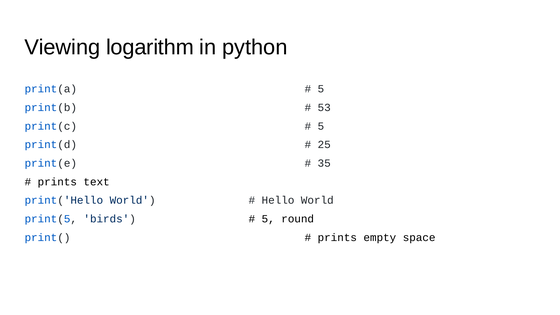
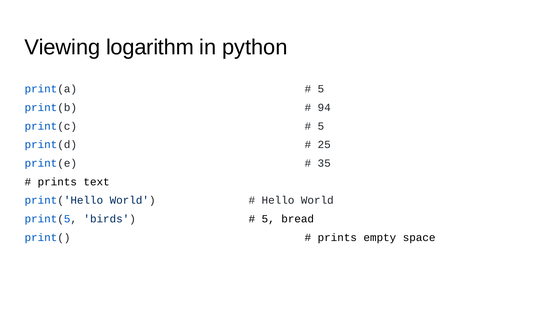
53: 53 -> 94 (324, 108)
round: round -> bread (298, 219)
